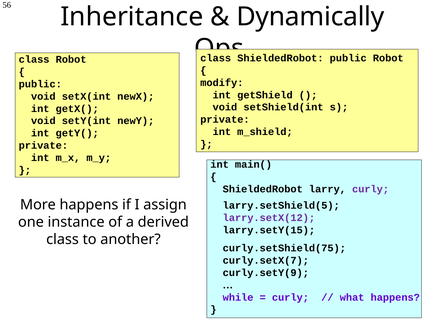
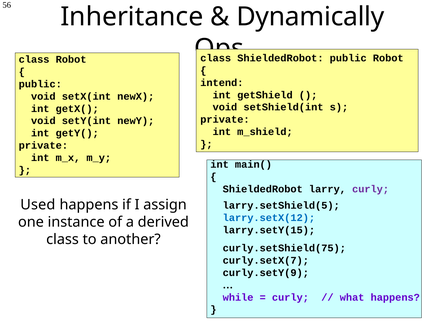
modify: modify -> intend (222, 83)
More: More -> Used (38, 205)
larry.setX(12 colour: purple -> blue (269, 218)
